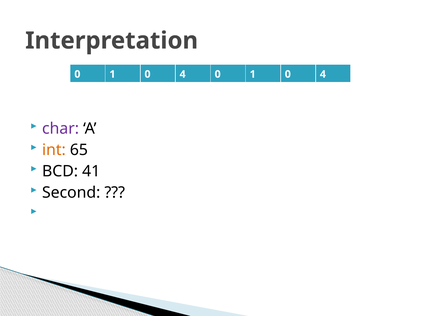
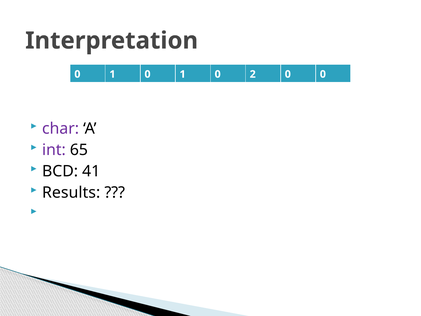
4: 4 -> 1 (183, 74)
1: 1 -> 2 (253, 74)
4: 4 -> 0 (323, 74)
int colour: orange -> purple (54, 150)
Second: Second -> Results (71, 192)
